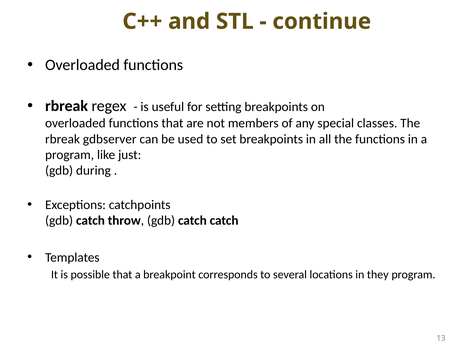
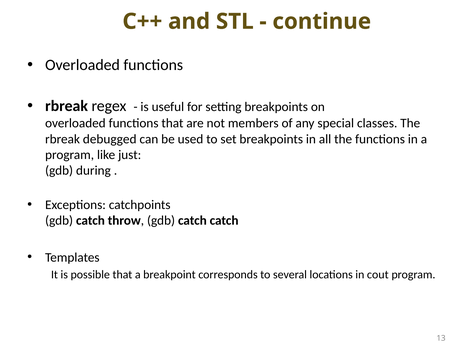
gdbserver: gdbserver -> debugged (110, 139)
they: they -> cout (378, 275)
